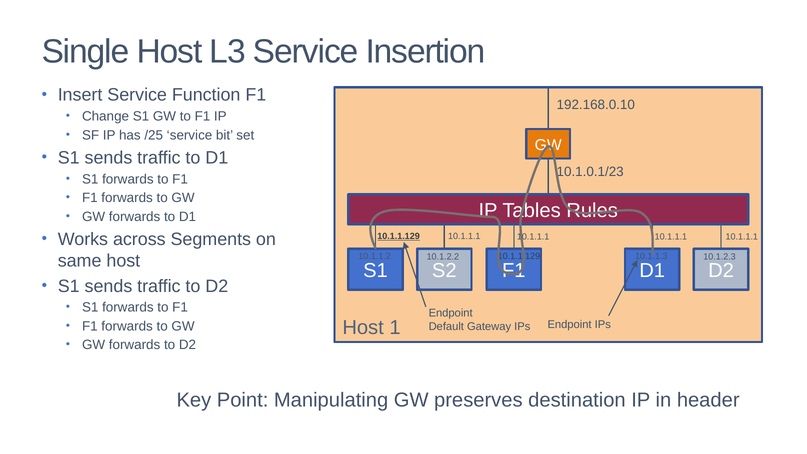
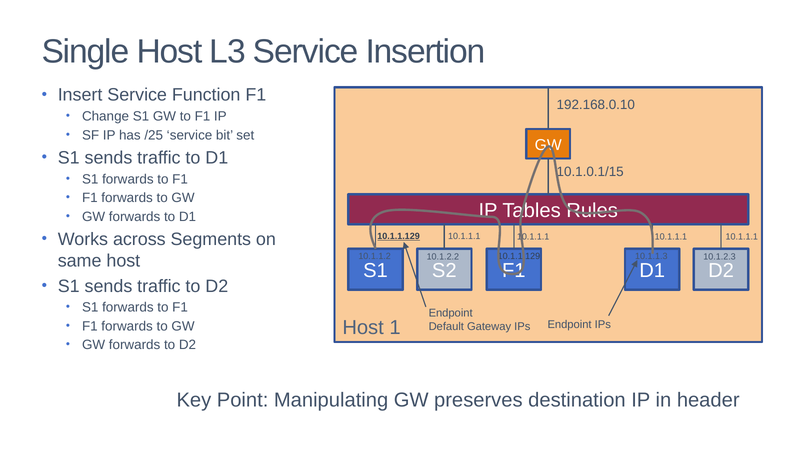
10.1.0.1/23: 10.1.0.1/23 -> 10.1.0.1/15 (590, 172)
